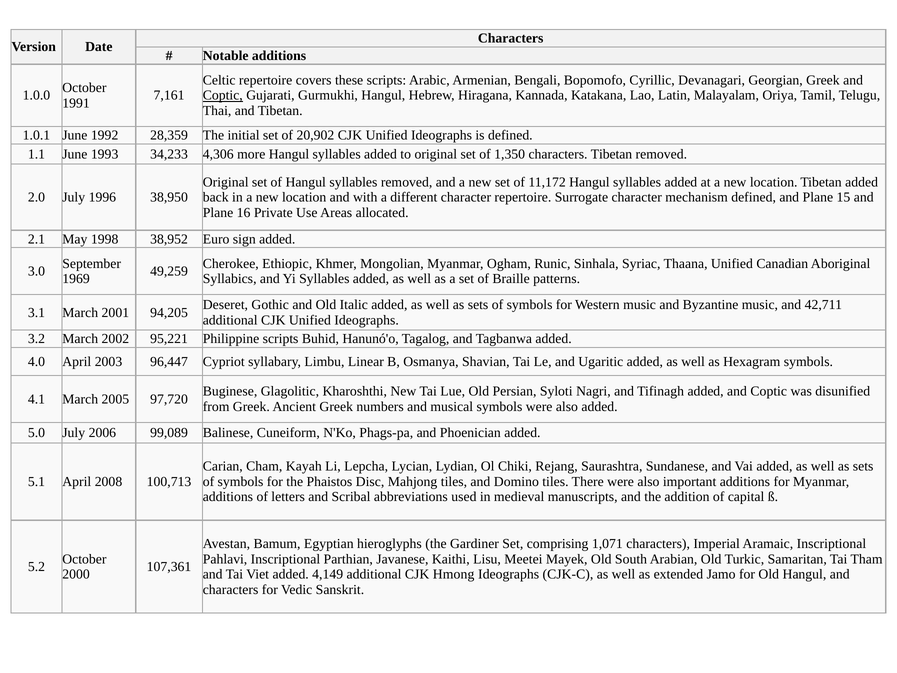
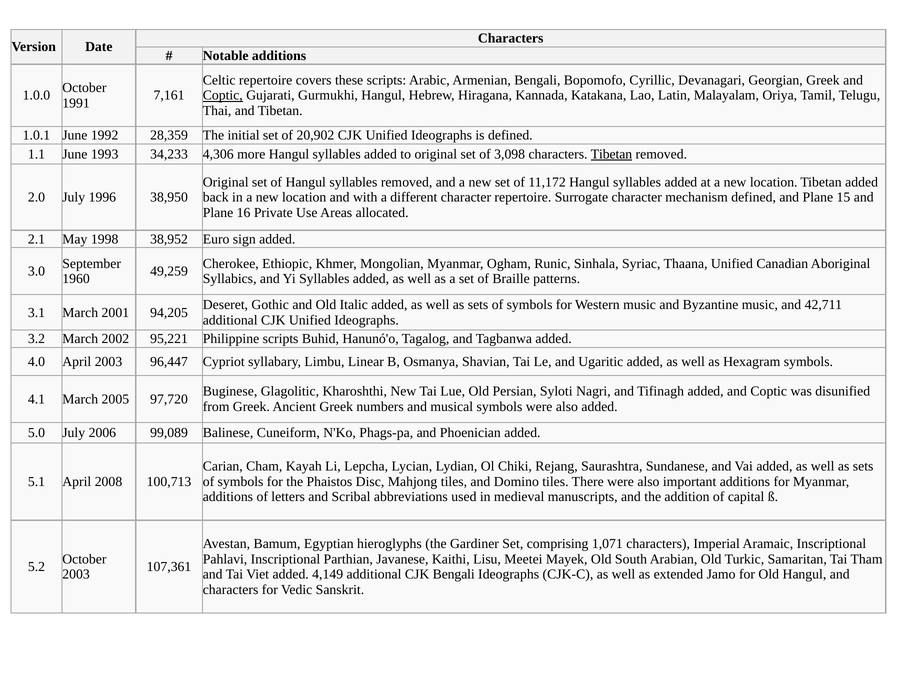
1,350: 1,350 -> 3,098 (510, 154)
Tibetan underline: none -> present (611, 154)
1969: 1969 -> 1960 (76, 279)
2000: 2000 -> 2003 (76, 574)
CJK Hmong: Hmong -> Bengali (454, 574)
